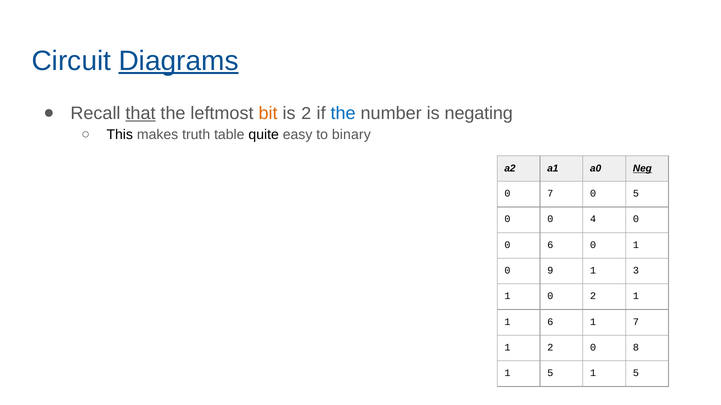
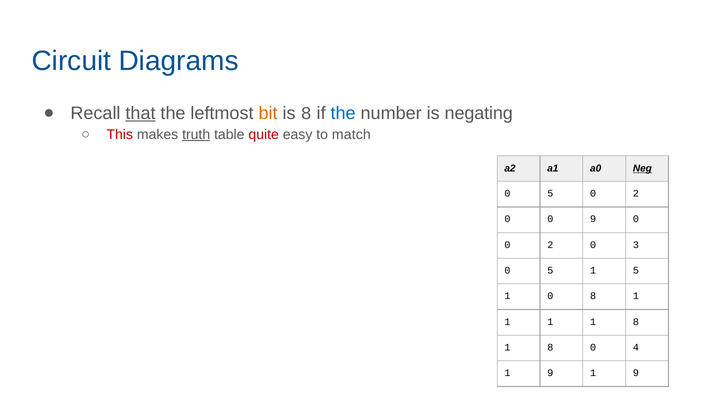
Diagrams underline: present -> none (179, 61)
is 2: 2 -> 8 (306, 113)
This colour: black -> red (120, 135)
truth underline: none -> present (196, 135)
quite colour: black -> red (264, 135)
binary: binary -> match (351, 135)
7: 7 -> 5 (550, 194)
5: 5 -> 2 (636, 194)
0 4: 4 -> 9 (593, 219)
6: 6 -> 2 (550, 245)
0 1: 1 -> 3 (636, 245)
9: 9 -> 5 (550, 271)
1 3: 3 -> 5 (636, 271)
0 2: 2 -> 8 (593, 296)
6: 6 -> 1 (550, 322)
7: 7 -> 8 (636, 322)
2: 2 -> 8 (550, 348)
8: 8 -> 4 (636, 348)
5: 5 -> 9 (550, 374)
5: 5 -> 9 (636, 374)
